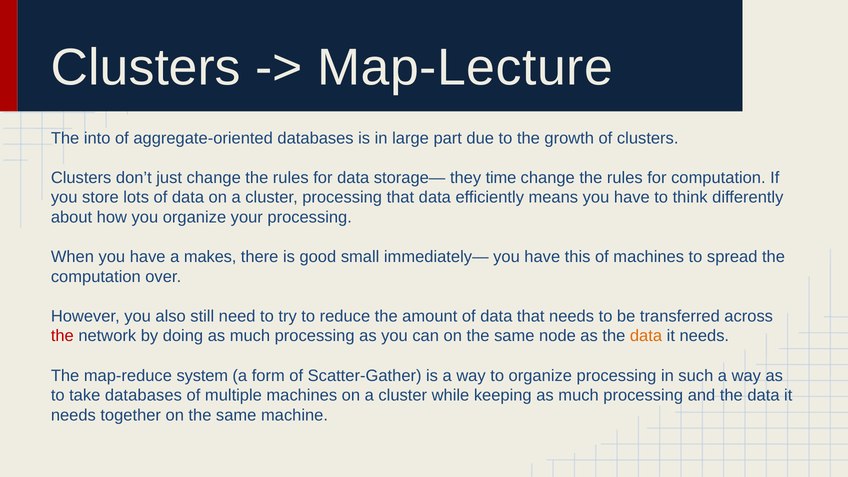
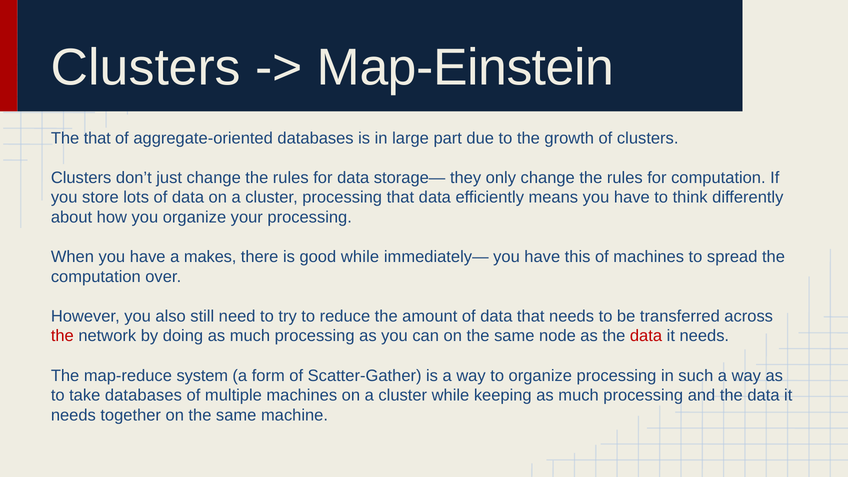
Map-Lecture: Map-Lecture -> Map-Einstein (465, 67)
The into: into -> that (97, 138)
time: time -> only (501, 178)
good small: small -> while (360, 257)
data colour: orange -> red (646, 336)
